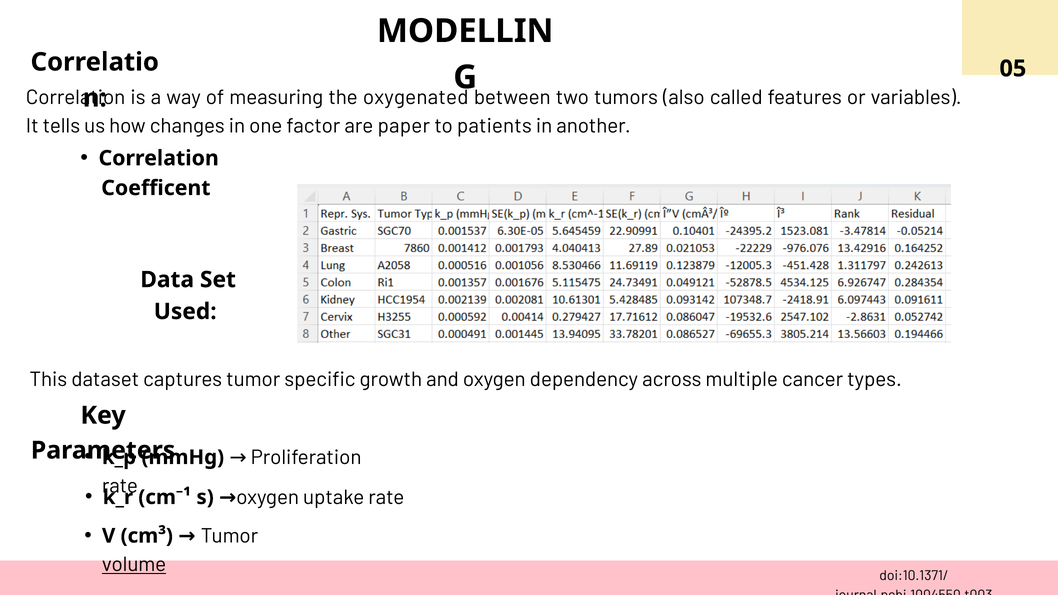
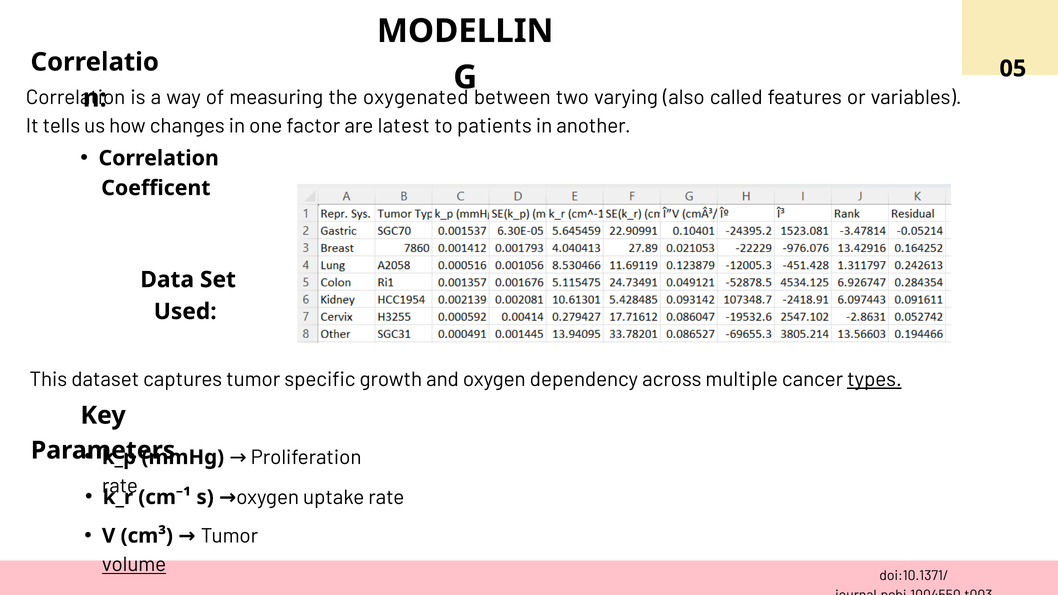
tumors: tumors -> varying (626, 97)
paper: paper -> latest (404, 126)
types underline: none -> present (874, 379)
